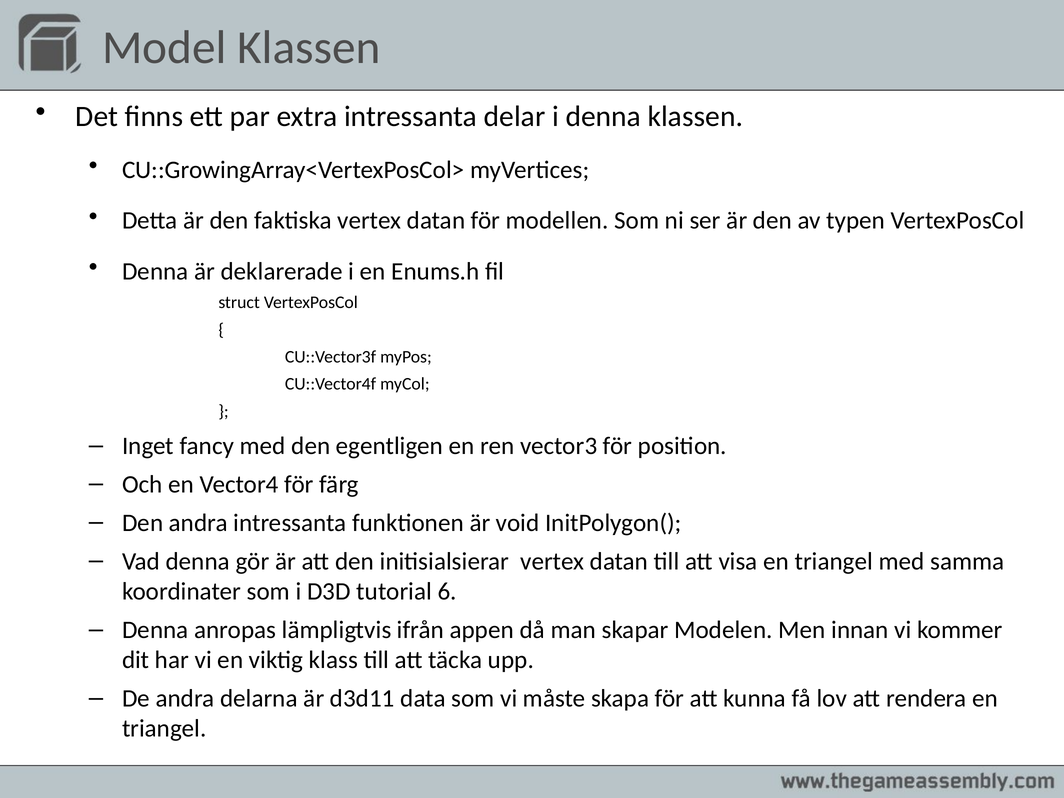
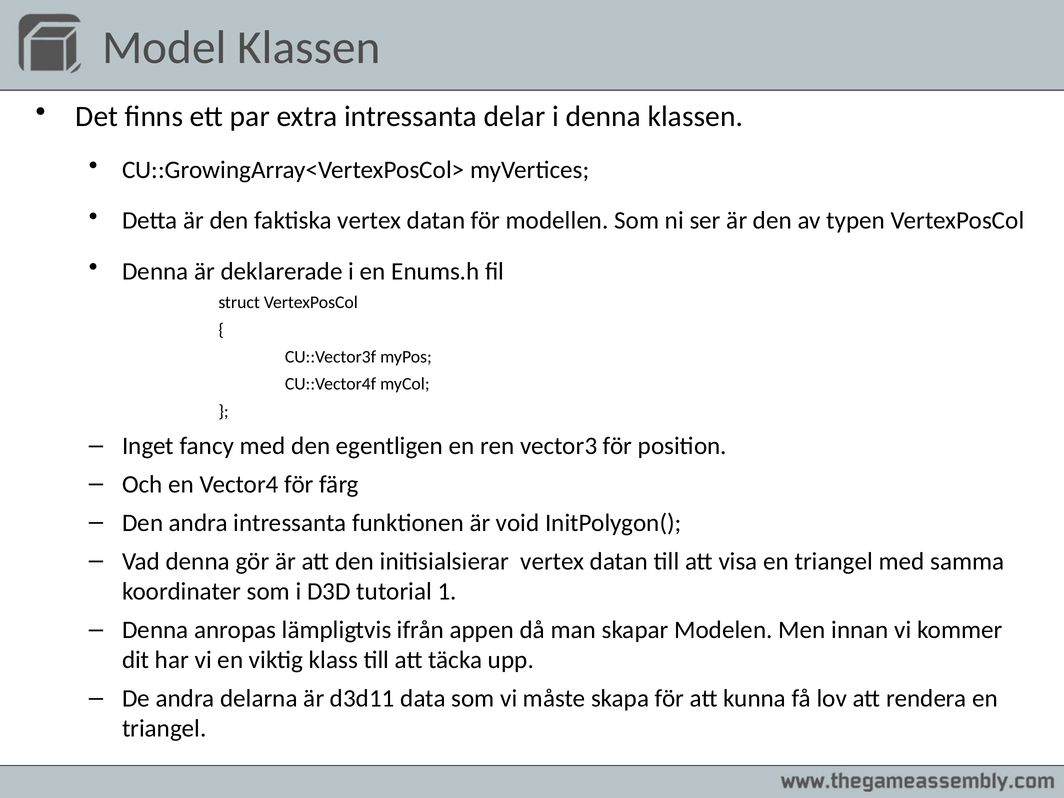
6: 6 -> 1 (447, 591)
